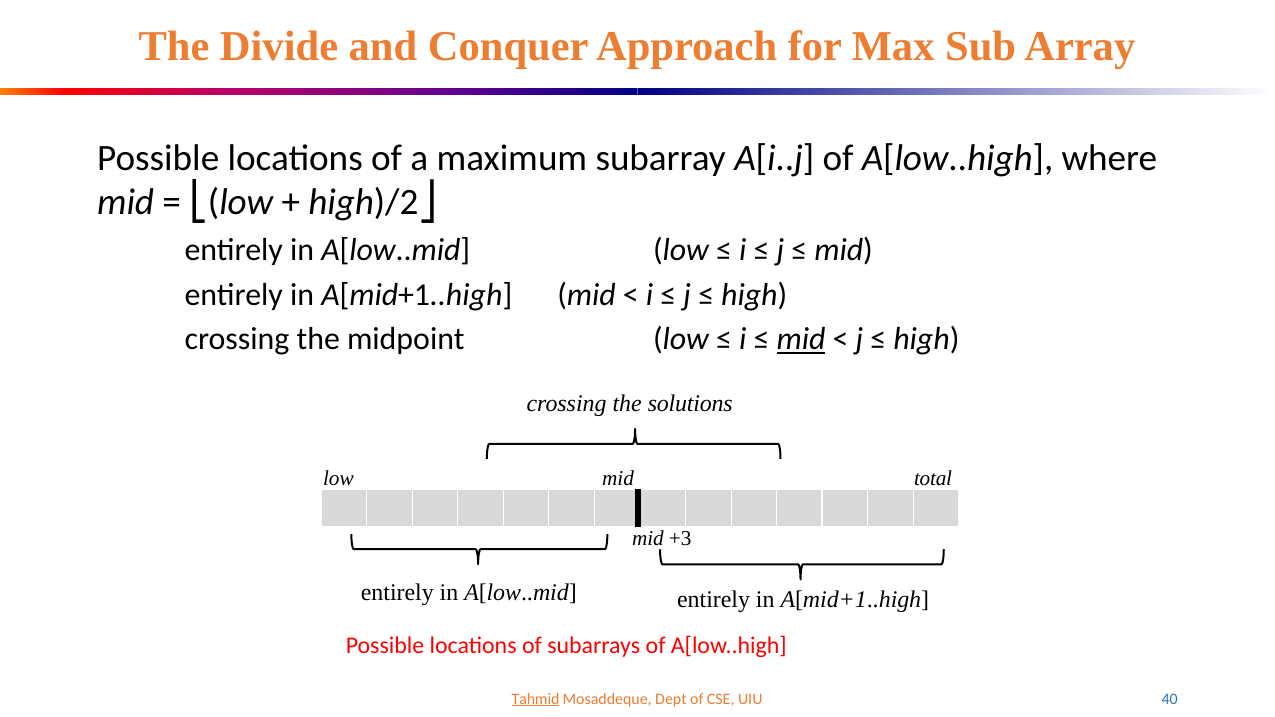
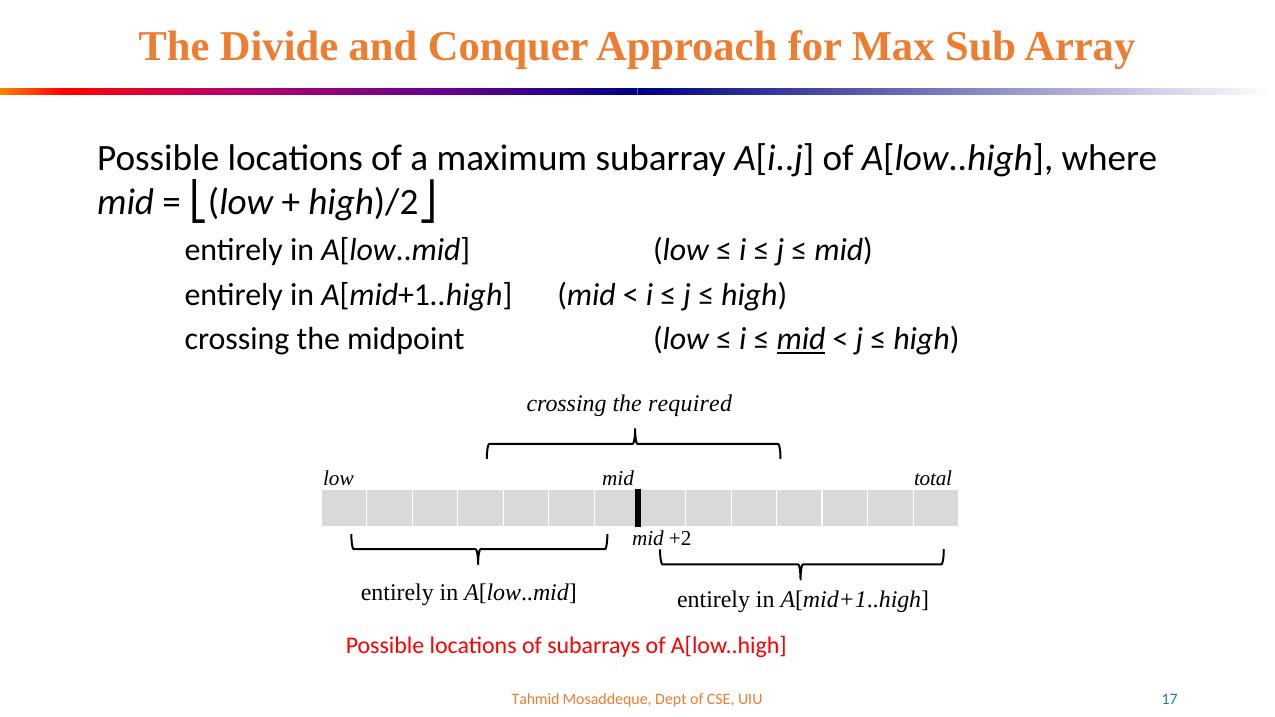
solutions: solutions -> required (690, 403)
+3: +3 -> +2 (680, 538)
Tahmid underline: present -> none (536, 699)
40: 40 -> 17 (1170, 699)
